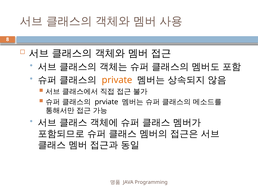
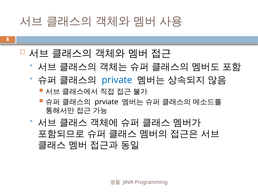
private colour: orange -> blue (117, 80)
